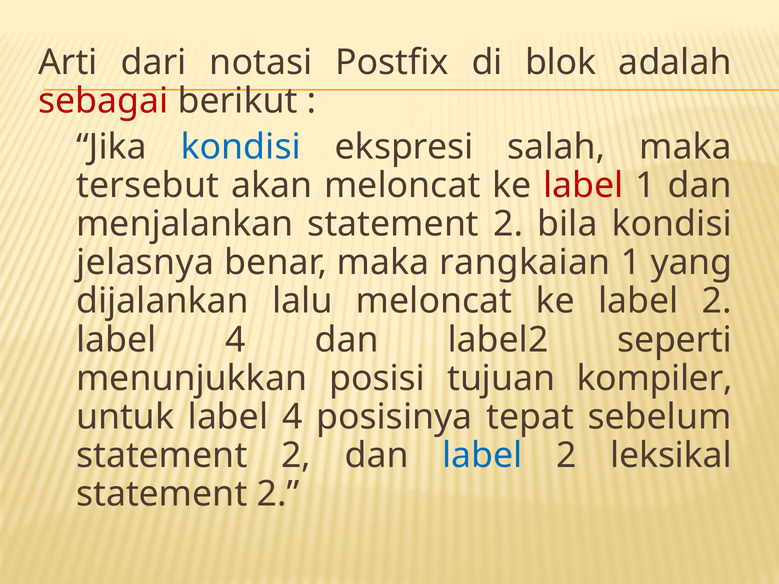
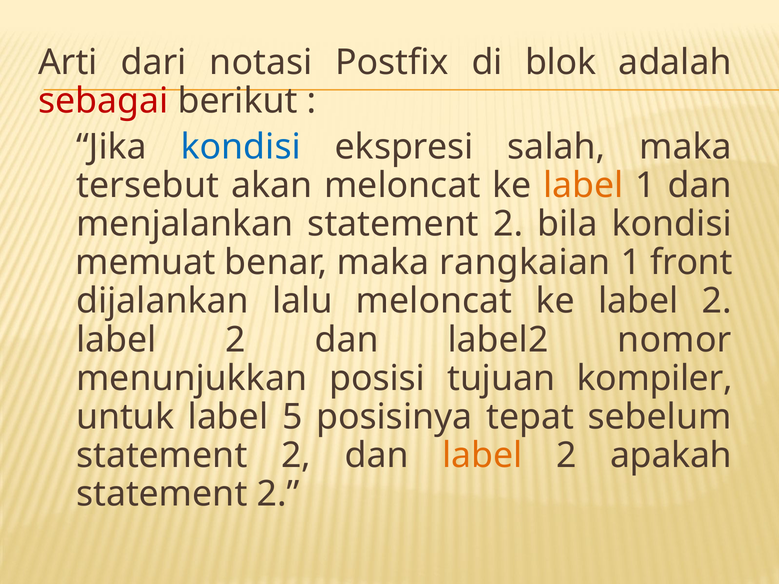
label colour: red -> orange (583, 186)
jelasnya: jelasnya -> memuat (146, 263)
yang: yang -> front (691, 263)
4: 4 -> 2 (236, 340)
seperti: seperti -> nomor (675, 340)
untuk label 4: 4 -> 5 (292, 417)
label colour: blue -> orange (482, 456)
leksikal: leksikal -> apakah (671, 456)
